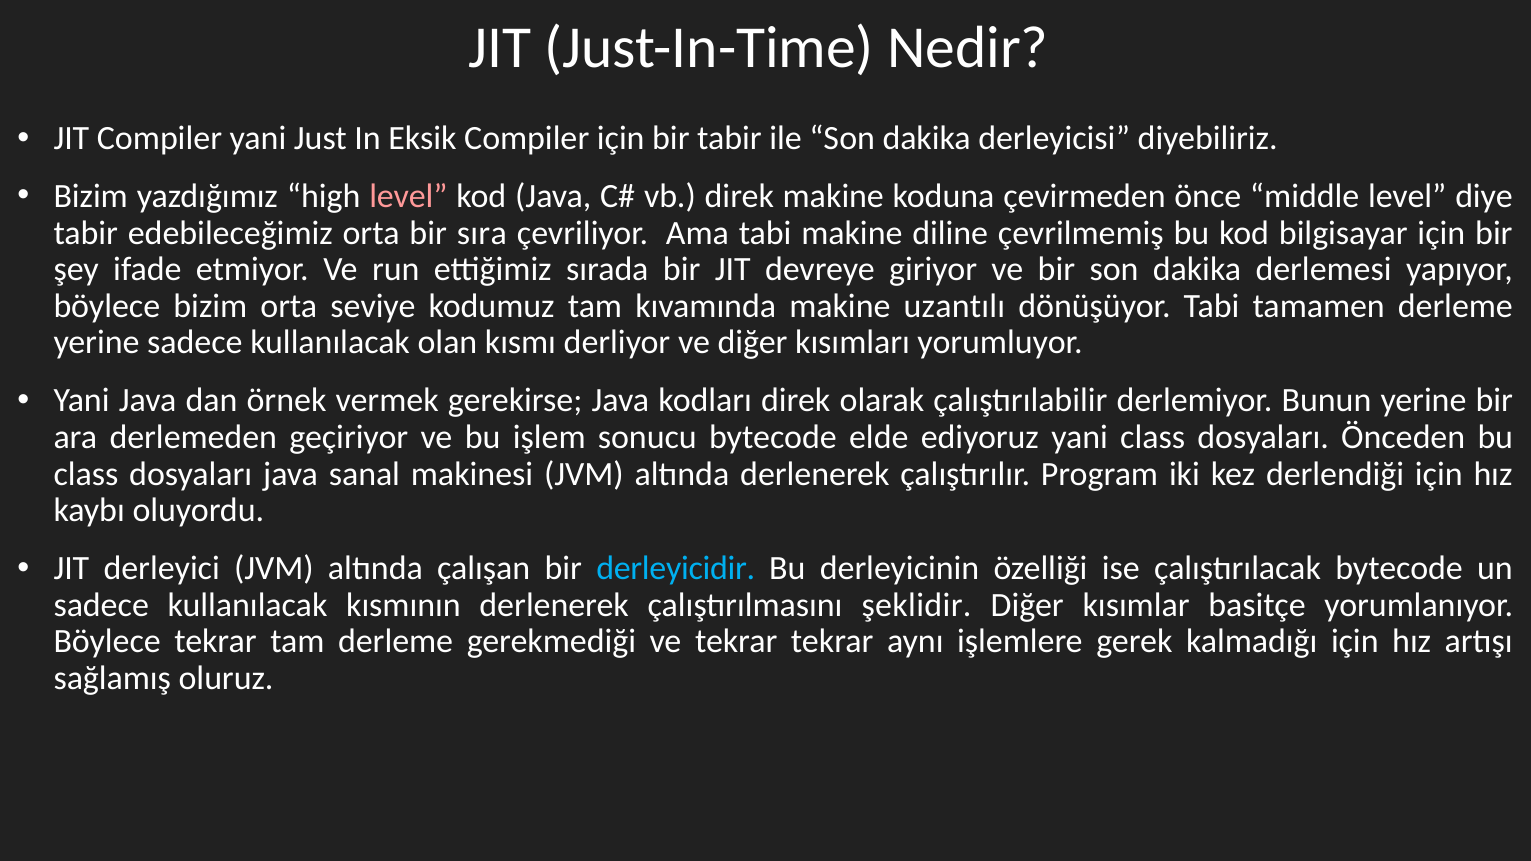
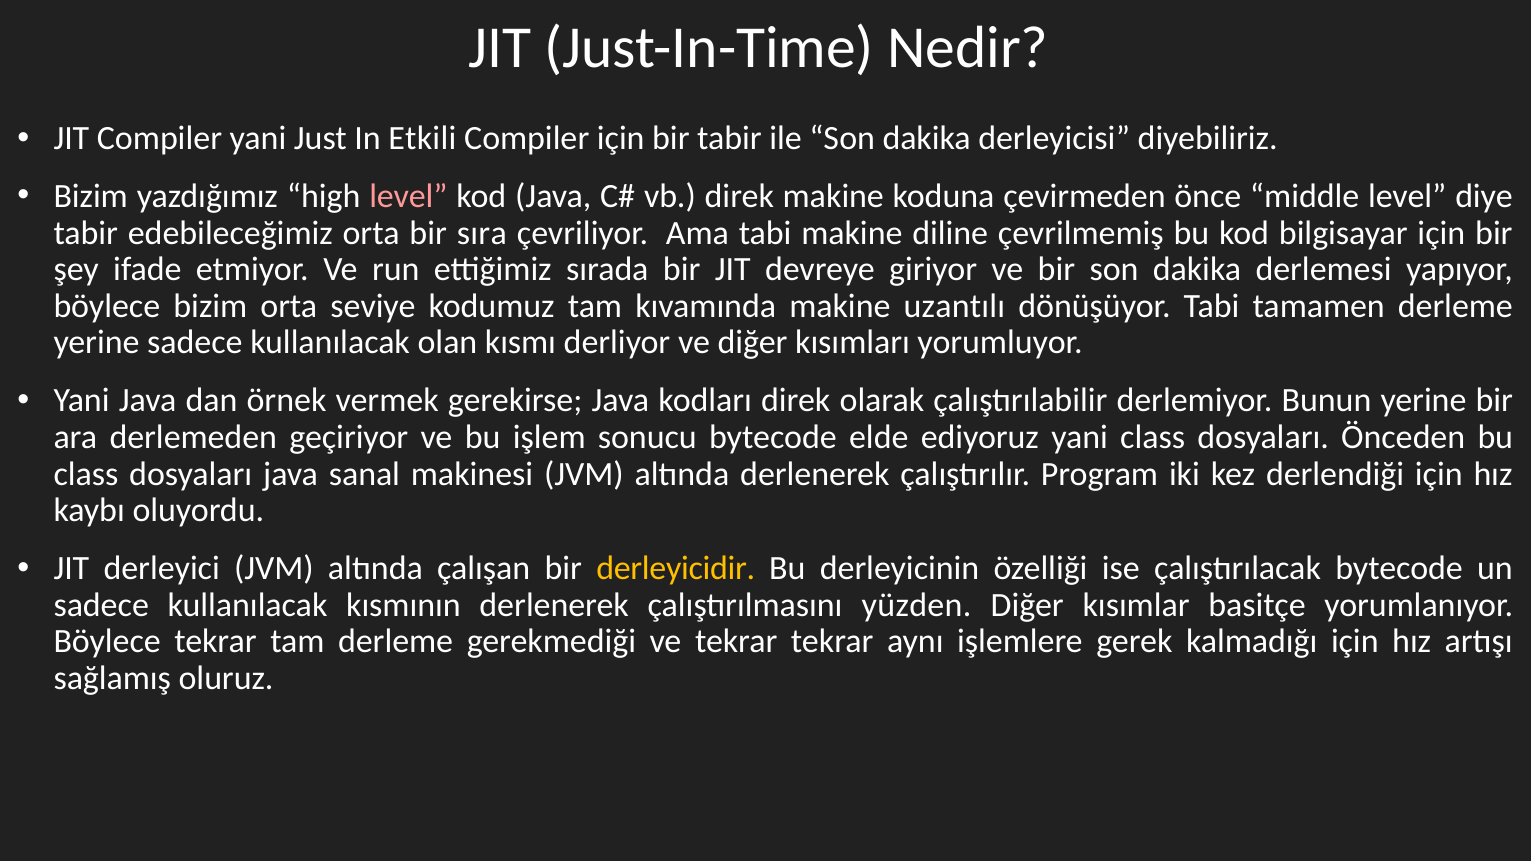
Eksik: Eksik -> Etkili (422, 138)
derleyicidir colour: light blue -> yellow (676, 569)
şeklidir: şeklidir -> yüzden (917, 605)
